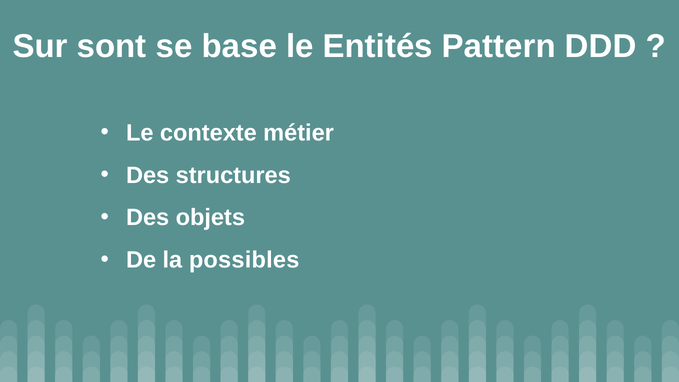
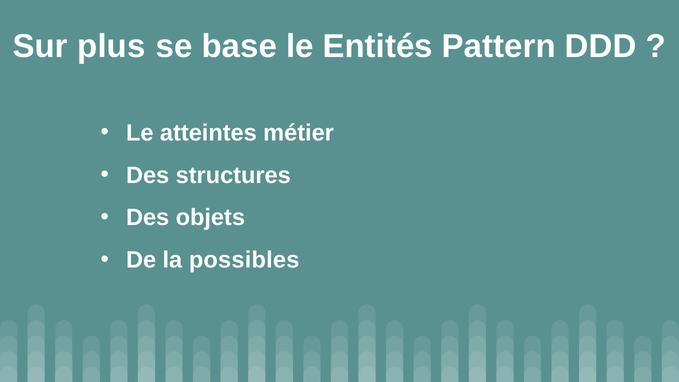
sont: sont -> plus (111, 46)
contexte: contexte -> atteintes (208, 133)
